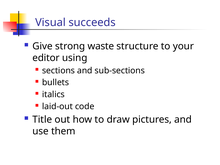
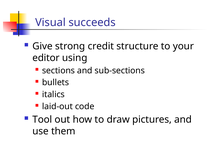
waste: waste -> credit (101, 46)
Title: Title -> Tool (42, 120)
